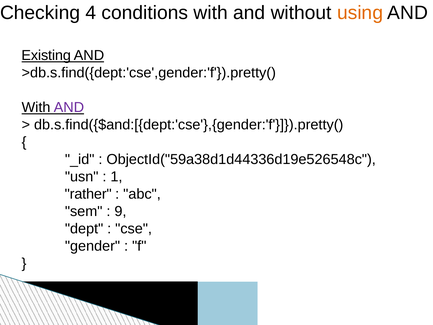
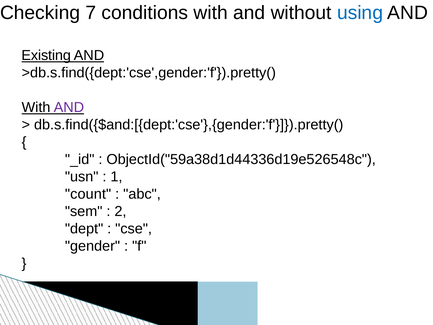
4: 4 -> 7 (91, 13)
using colour: orange -> blue (360, 13)
rather: rather -> count (88, 194)
9: 9 -> 2 (120, 211)
